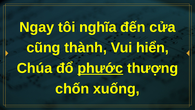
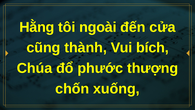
Ngay: Ngay -> Hằng (37, 27)
nghĩa: nghĩa -> ngoài (98, 27)
hiển: hiển -> bích (152, 48)
phước underline: present -> none (100, 68)
